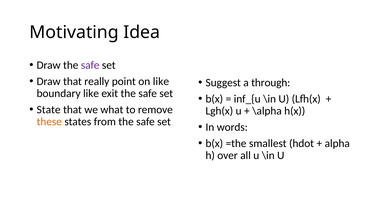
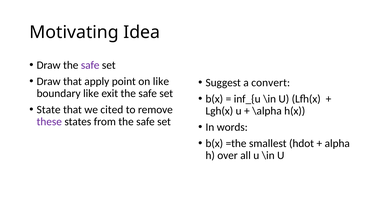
really: really -> apply (97, 81)
through: through -> convert (271, 83)
what: what -> cited (112, 110)
these colour: orange -> purple (49, 122)
